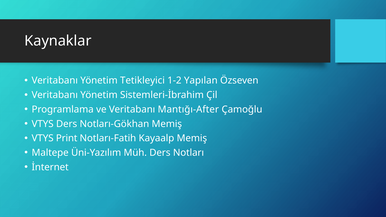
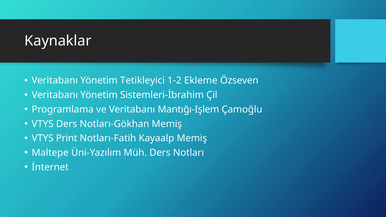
Yapılan: Yapılan -> Ekleme (201, 81)
Mantığı-After: Mantığı-After -> Mantığı-Işlem (188, 109)
